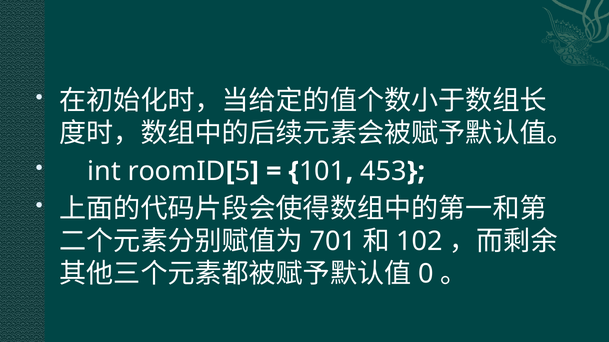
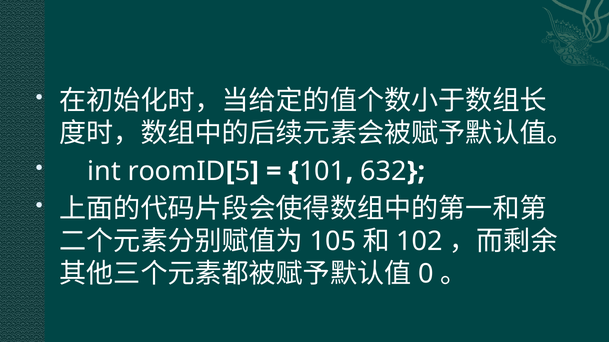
453: 453 -> 632 (383, 171)
701: 701 -> 105 (333, 242)
